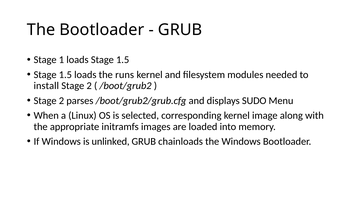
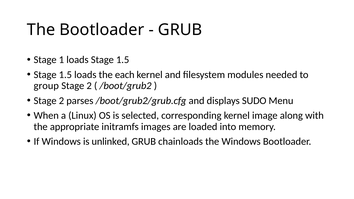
runs: runs -> each (125, 75)
install: install -> group (46, 86)
